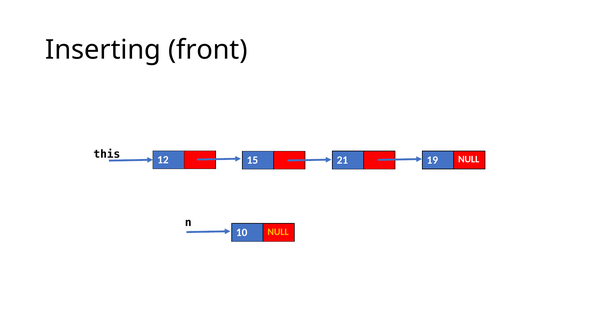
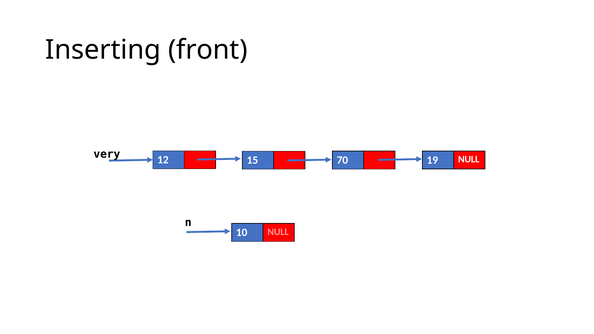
this: this -> very (107, 154)
21: 21 -> 70 (342, 160)
NULL colour: yellow -> pink (278, 232)
